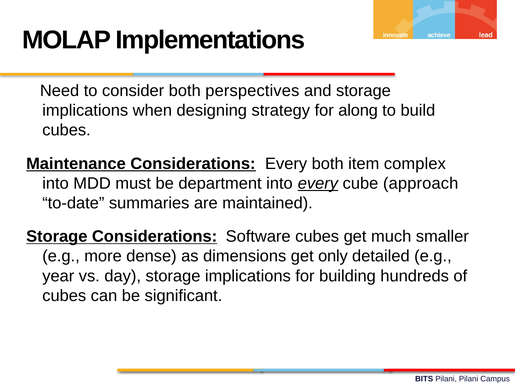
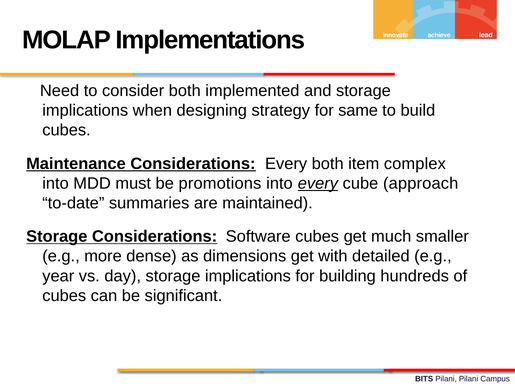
perspectives: perspectives -> implemented (252, 91)
along: along -> same (358, 111)
department: department -> promotions (220, 183)
only: only -> with (333, 256)
